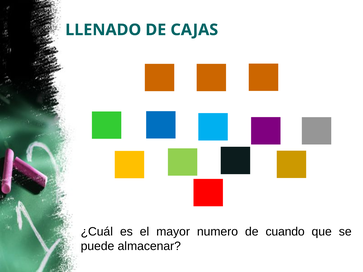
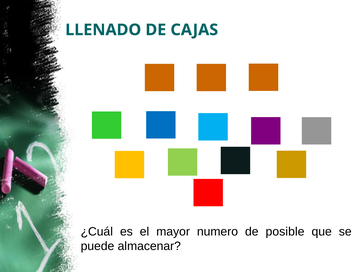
cuando: cuando -> posible (285, 232)
